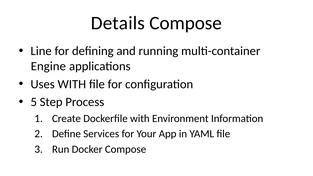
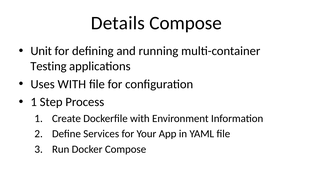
Line: Line -> Unit (41, 51)
Engine: Engine -> Testing (48, 66)
5: 5 -> 1 (34, 102)
